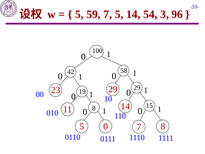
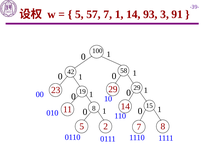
59: 59 -> 57 (94, 14)
7 5: 5 -> 1 (119, 14)
54: 54 -> 93 (150, 14)
96: 96 -> 91 (177, 14)
5 0: 0 -> 2 (106, 126)
